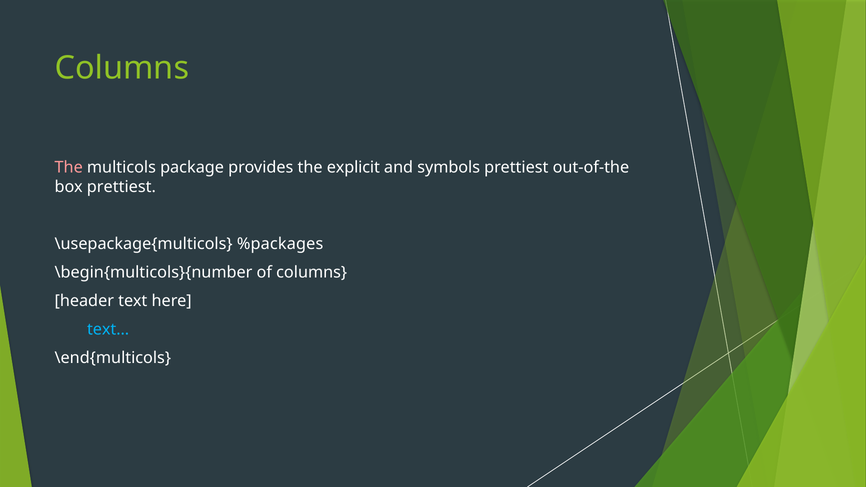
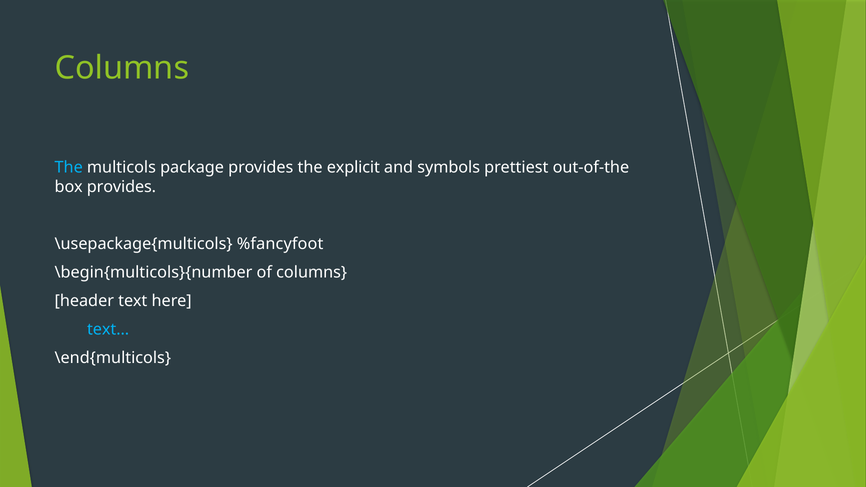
The colour: pink -> light blue (69, 168)
box prettiest: prettiest -> provides (121, 187)
%packages: %packages -> %fancyfoot (280, 244)
